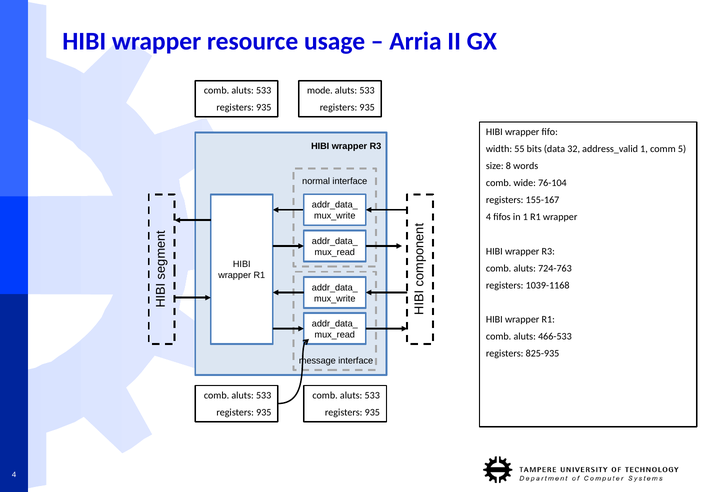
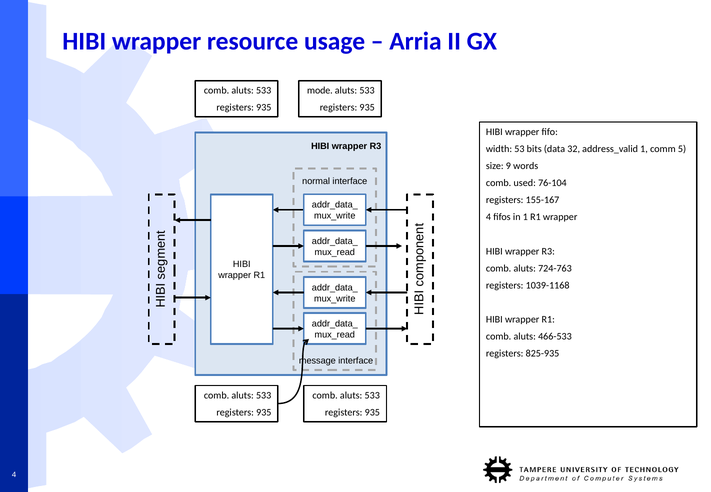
55: 55 -> 53 (519, 149)
8: 8 -> 9 (508, 166)
wide: wide -> used (525, 183)
